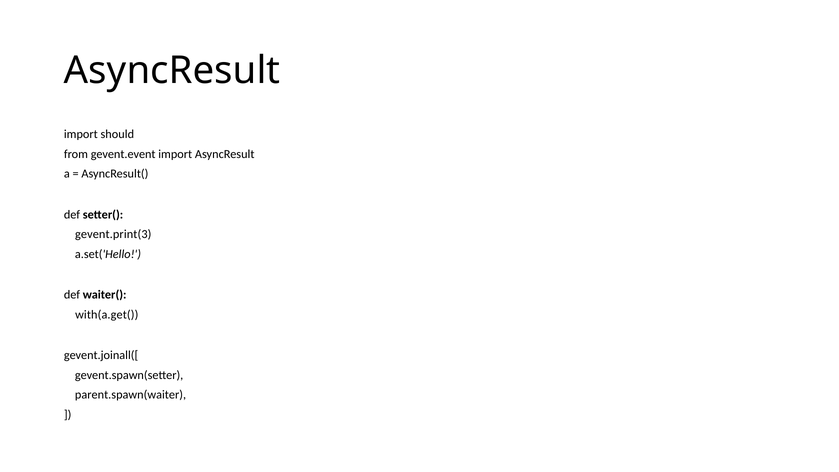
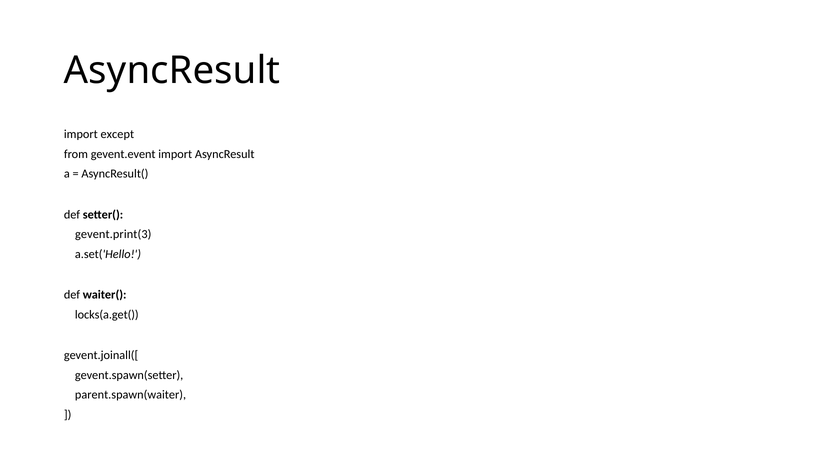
should: should -> except (117, 134)
with(a.get(: with(a.get( -> locks(a.get( (107, 315)
